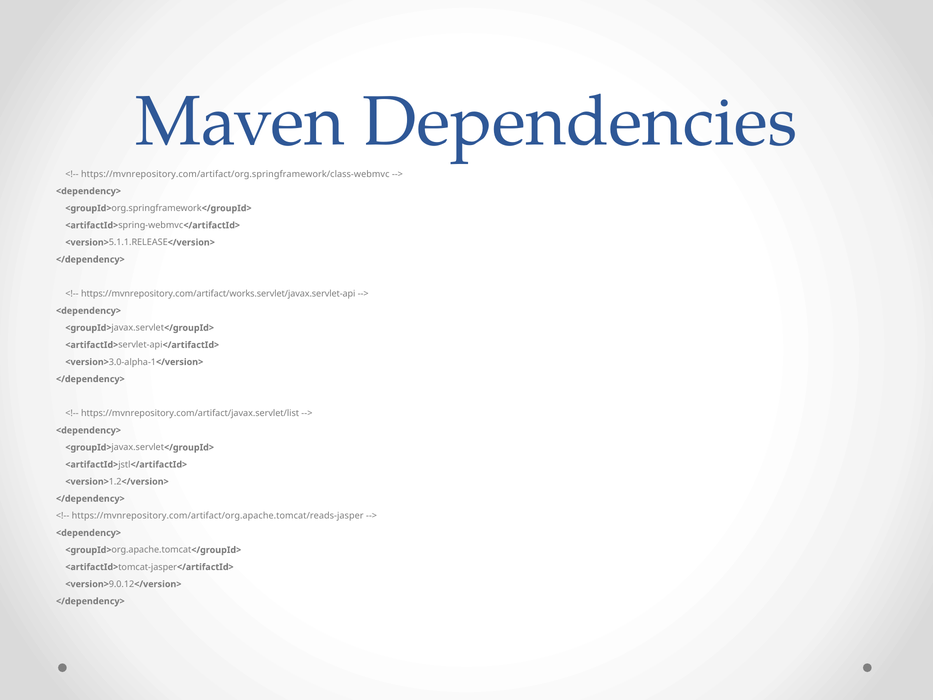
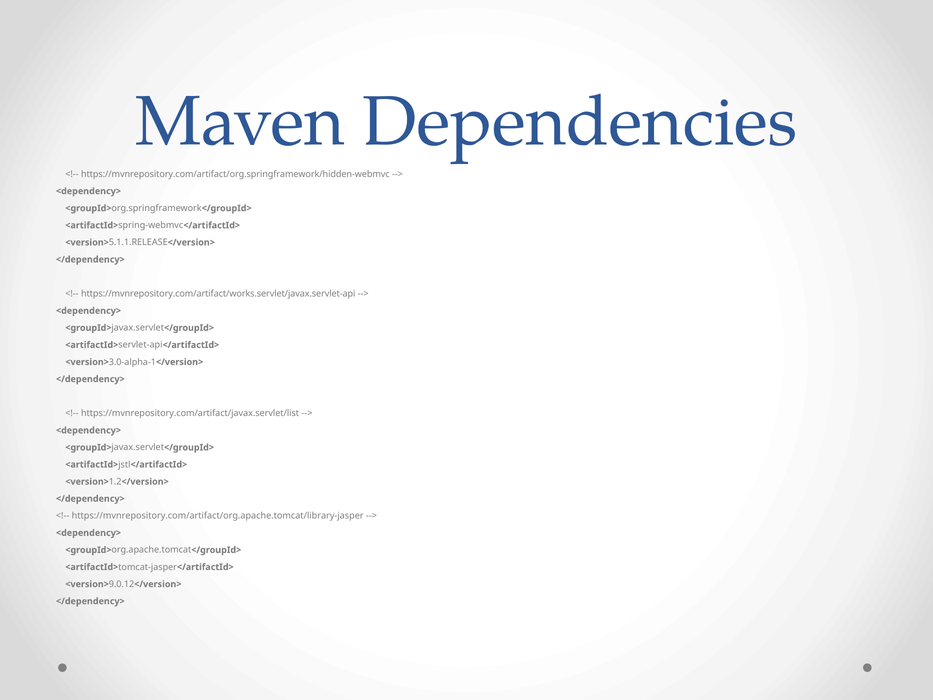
https://mvnrepository.com/artifact/org.springframework/class-webmvc: https://mvnrepository.com/artifact/org.springframework/class-webmvc -> https://mvnrepository.com/artifact/org.springframework/hidden-webmvc (235, 174)
https://mvnrepository.com/artifact/org.apache.tomcat/reads-jasper: https://mvnrepository.com/artifact/org.apache.tomcat/reads-jasper -> https://mvnrepository.com/artifact/org.apache.tomcat/library-jasper (218, 516)
